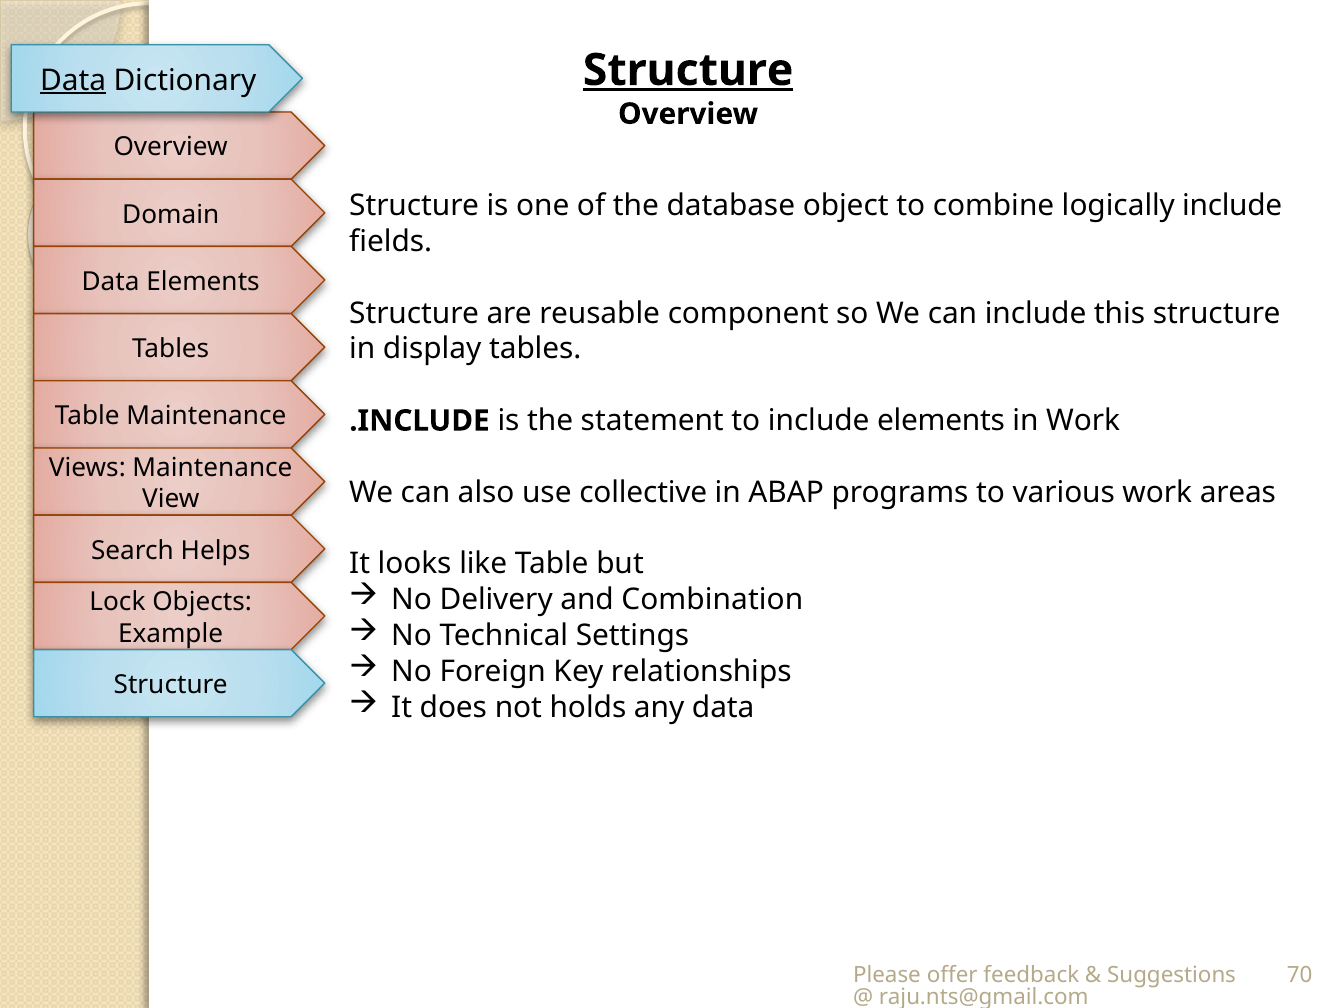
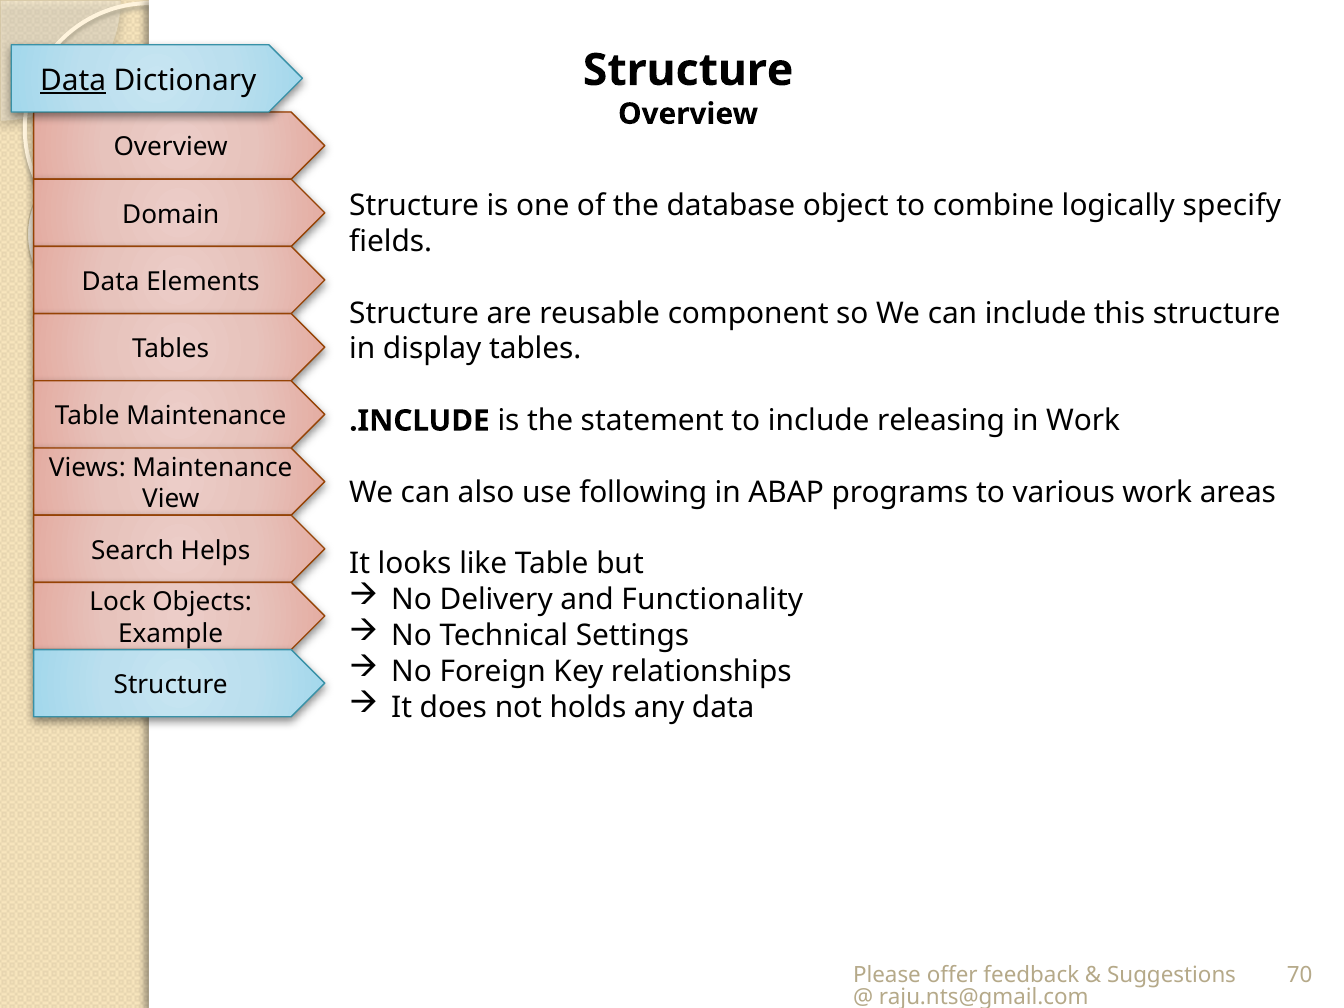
Structure underline: present -> none (688, 70)
logically include: include -> specify (1232, 206)
include elements: elements -> releasing (941, 421)
collective: collective -> following (643, 492)
Combination: Combination -> Functionality (712, 600)
